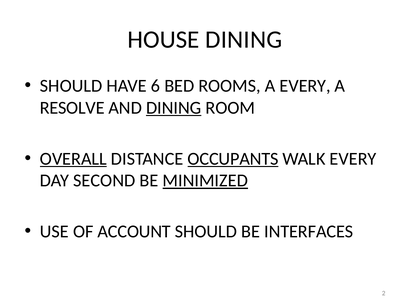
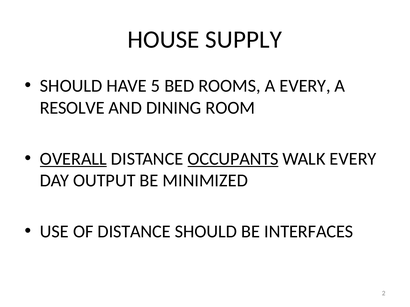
HOUSE DINING: DINING -> SUPPLY (244, 40)
6: 6 -> 5 (156, 86)
DINING underline: present -> none (174, 108)
SECOND: SECOND -> OUTPUT (104, 181)
MINIMIZED underline: present -> none (205, 181)
OF ACCOUNT: ACCOUNT -> DISTANCE (134, 232)
